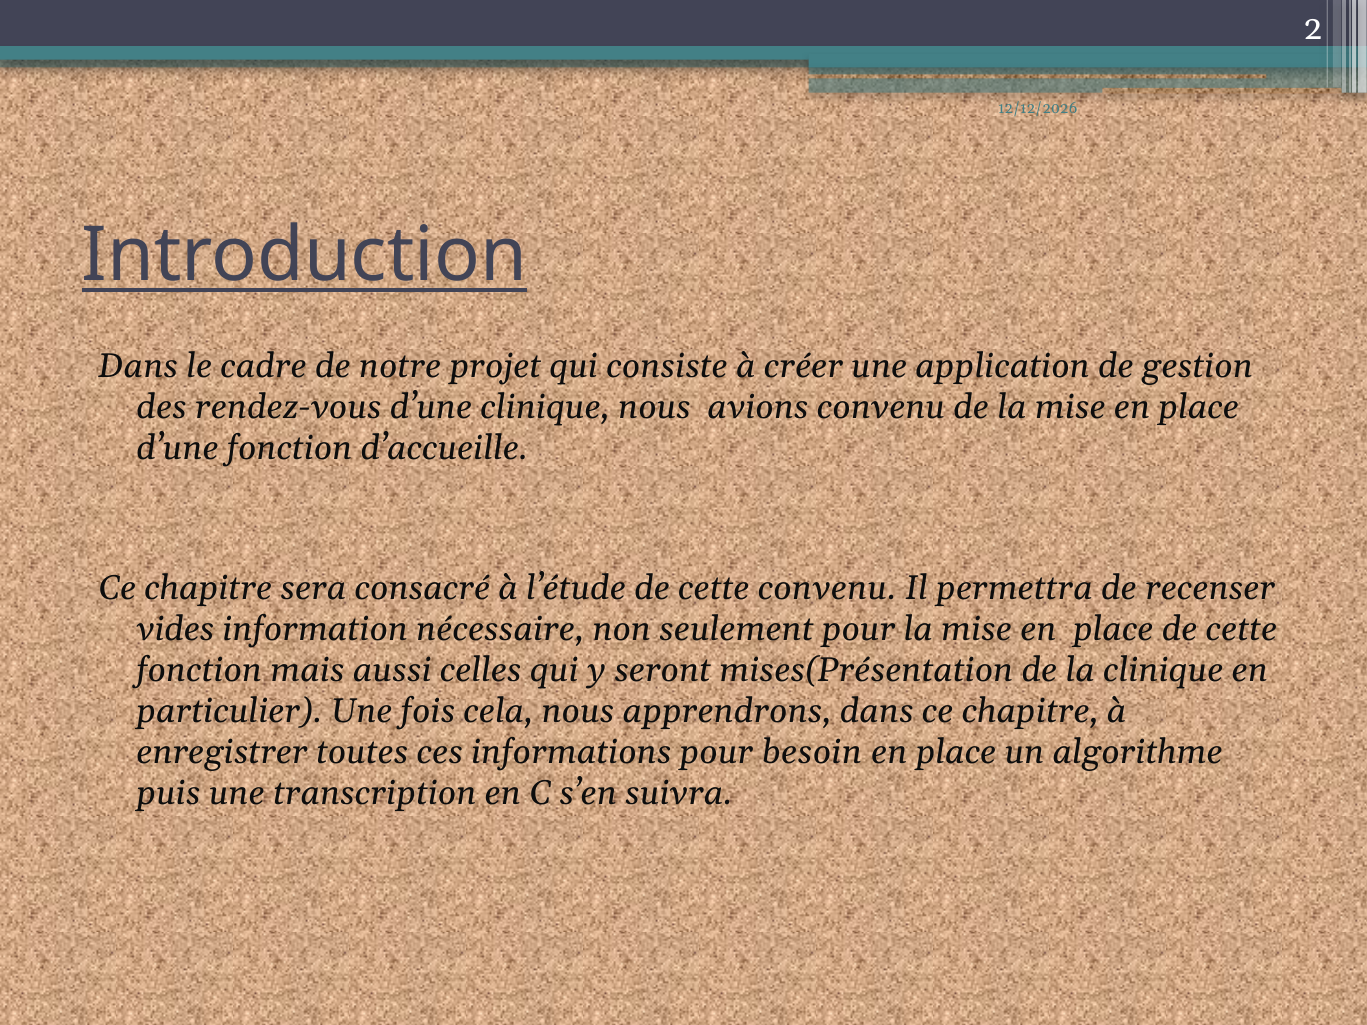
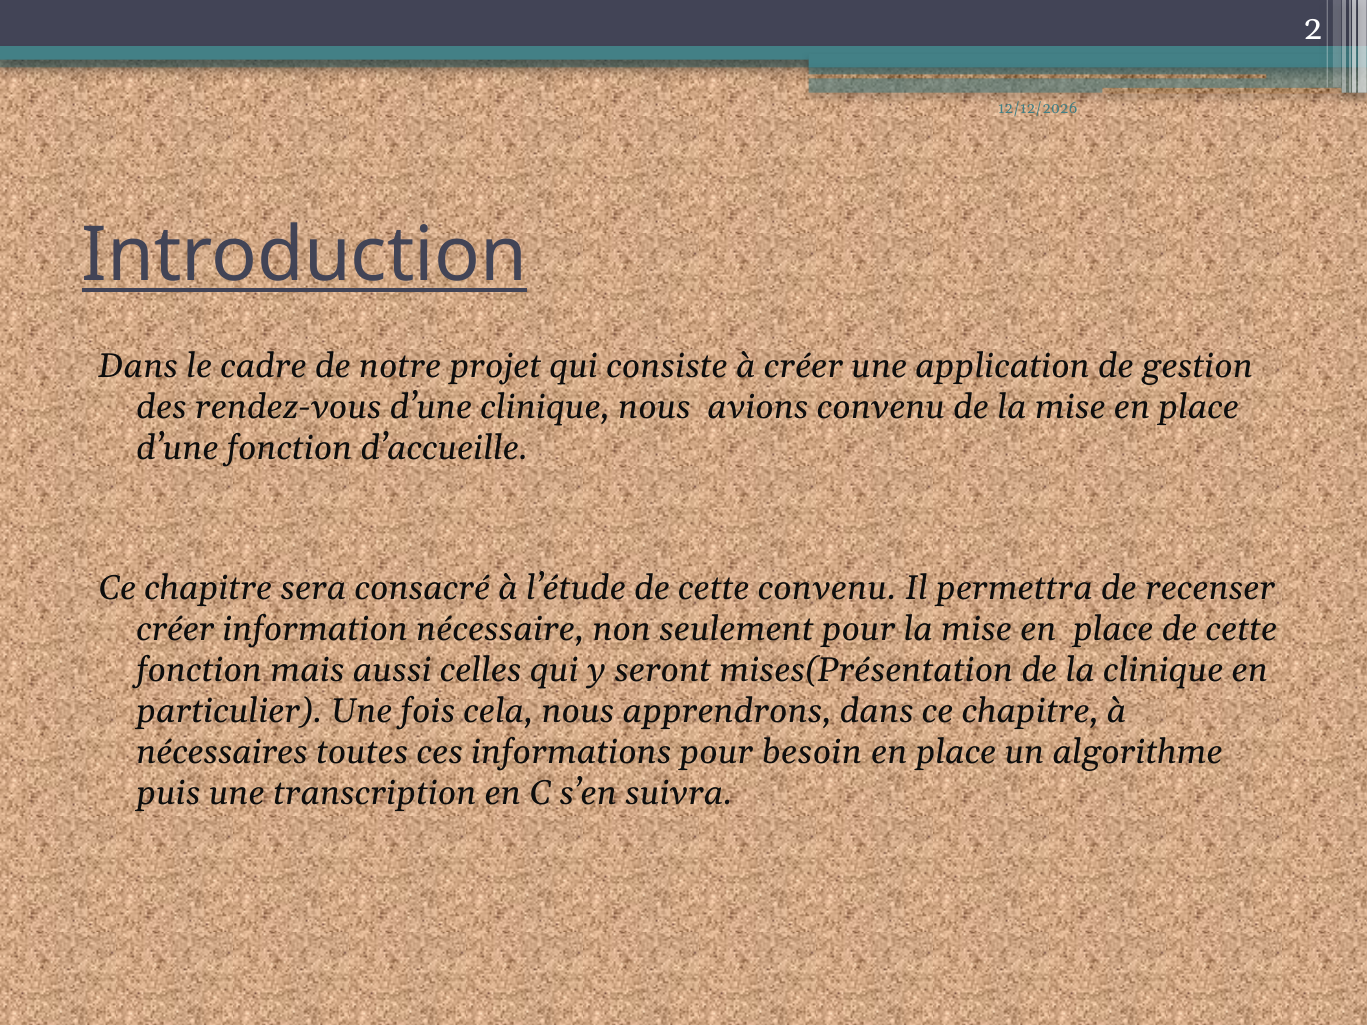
vides: vides -> créer (175, 629)
enregistrer: enregistrer -> nécessaires (222, 752)
